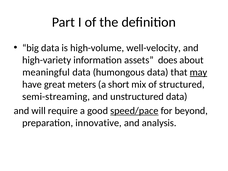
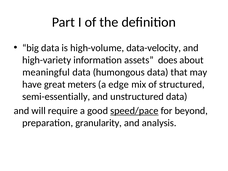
well-velocity: well-velocity -> data-velocity (154, 48)
may underline: present -> none (198, 72)
short: short -> edge (119, 84)
semi-streaming: semi-streaming -> semi-essentially (56, 97)
innovative: innovative -> granularity (99, 123)
